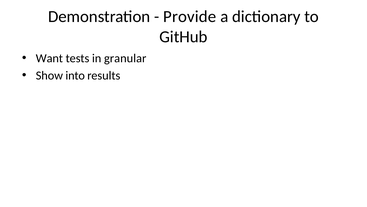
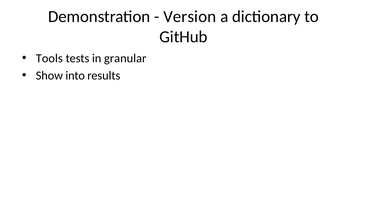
Provide: Provide -> Version (190, 17)
Want: Want -> Tools (49, 58)
